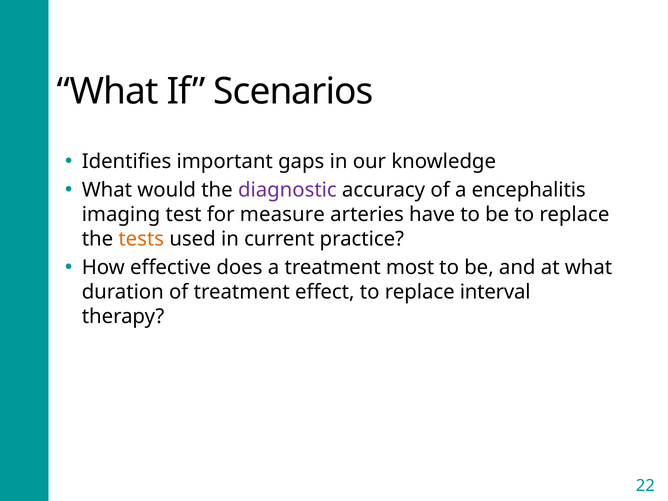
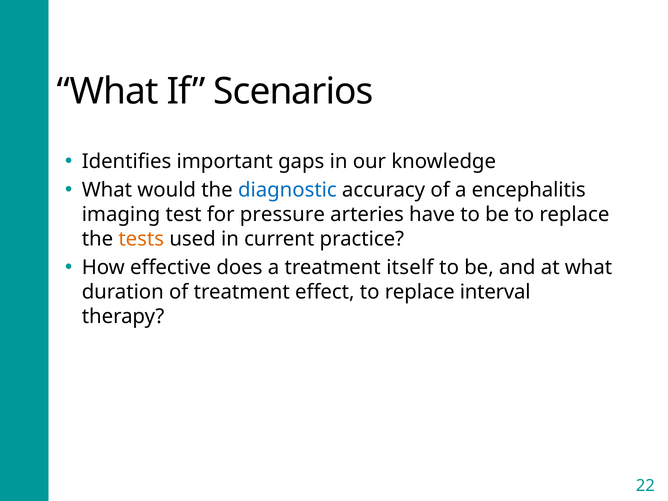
diagnostic colour: purple -> blue (287, 190)
measure: measure -> pressure (282, 215)
most: most -> itself (410, 268)
